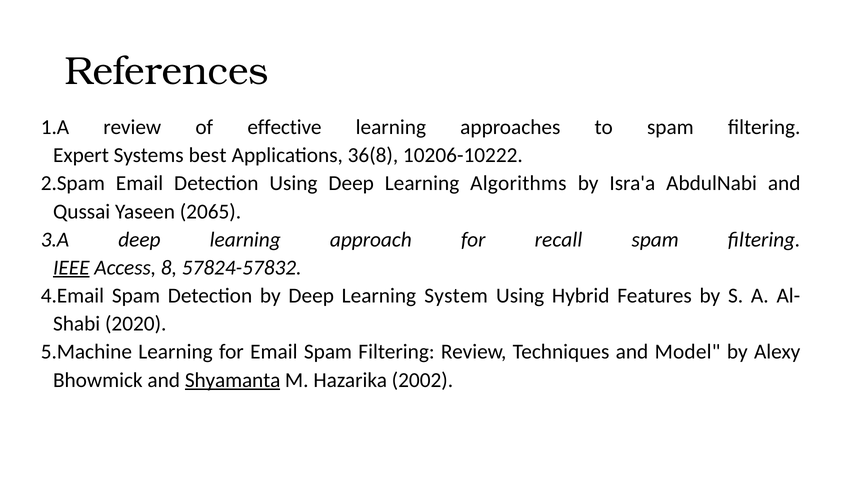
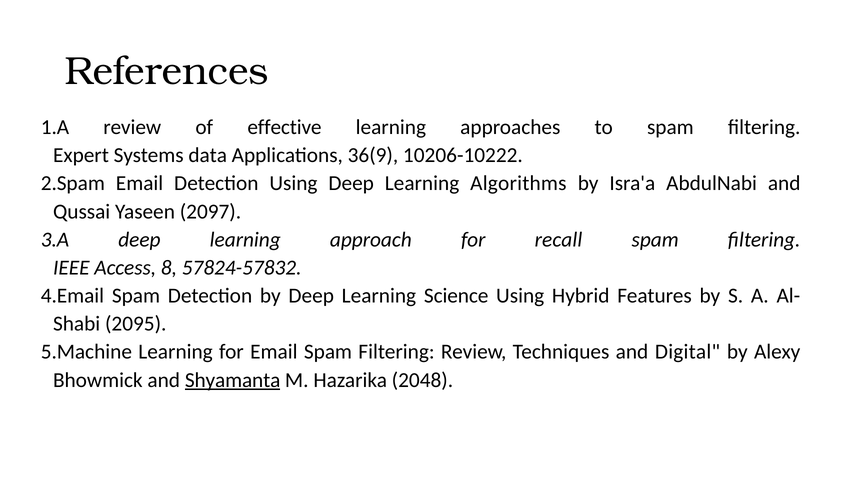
best: best -> data (208, 155)
36(8: 36(8 -> 36(9 (373, 155)
2065: 2065 -> 2097 (210, 212)
IEEE underline: present -> none (71, 268)
System: System -> Science (456, 296)
2020: 2020 -> 2095 (136, 324)
Model: Model -> Digital (687, 352)
2002: 2002 -> 2048 (422, 380)
